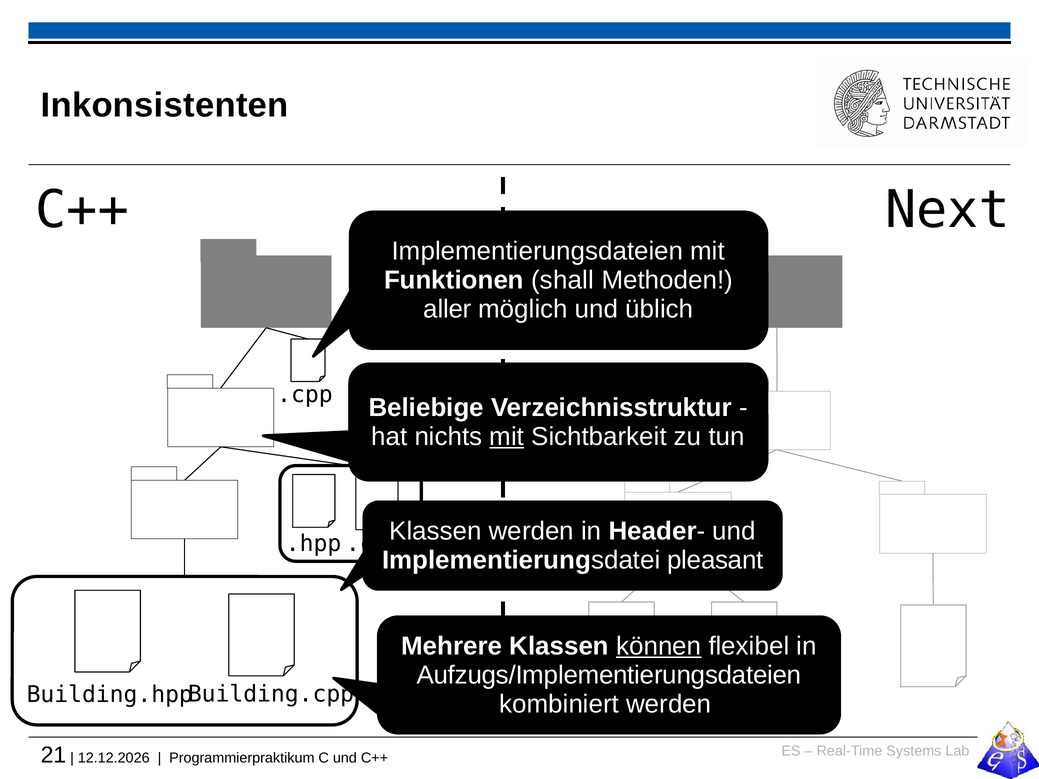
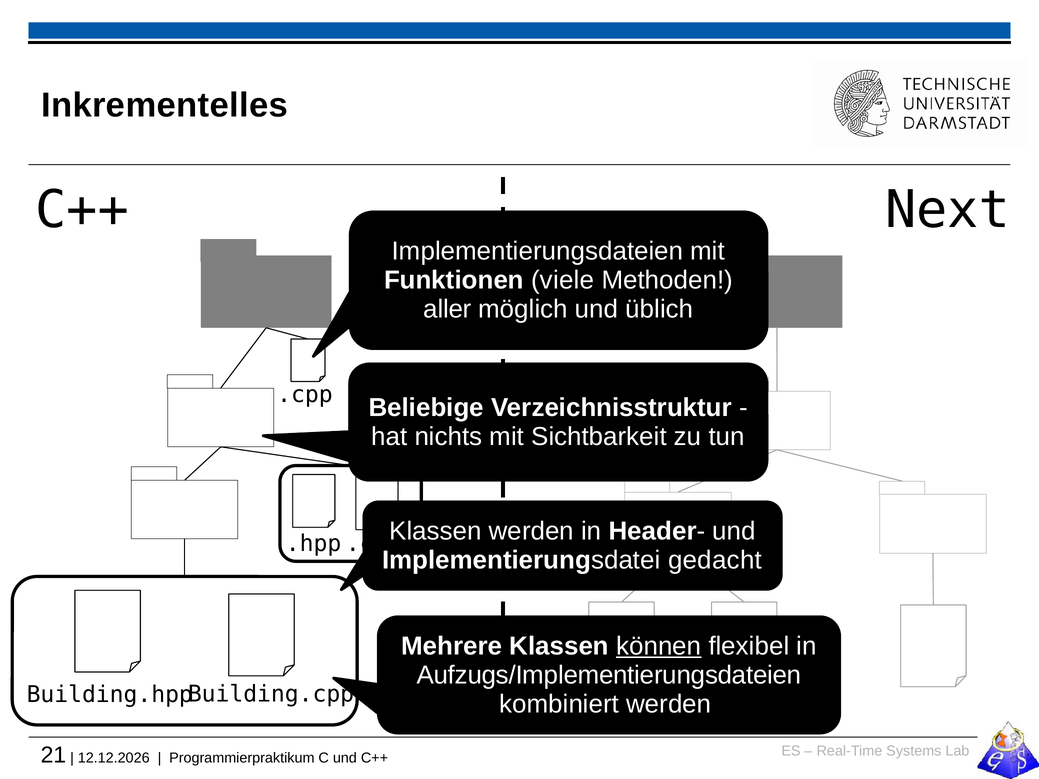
Inkonsistenten: Inkonsistenten -> Inkrementelles (165, 106)
shall: shall -> viele (563, 280)
mit underline: present -> none (507, 437)
pleasant: pleasant -> gedacht (715, 560)
